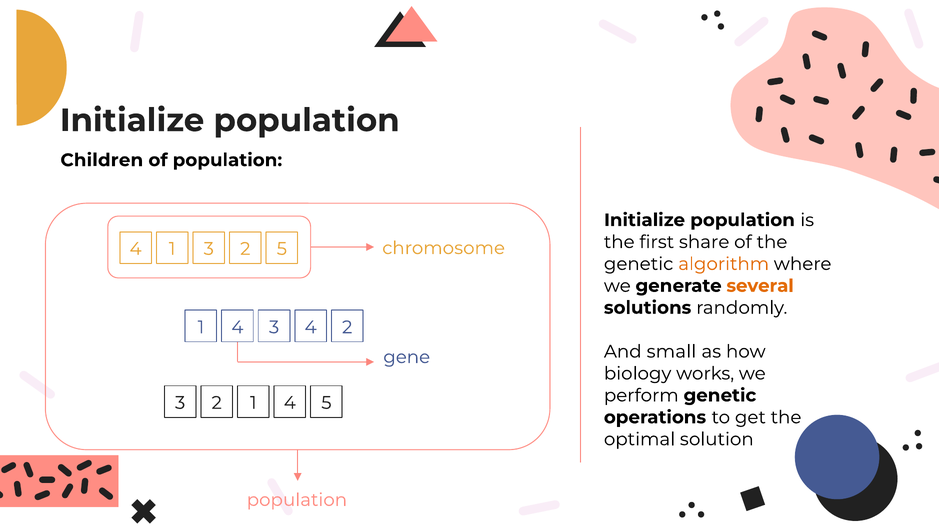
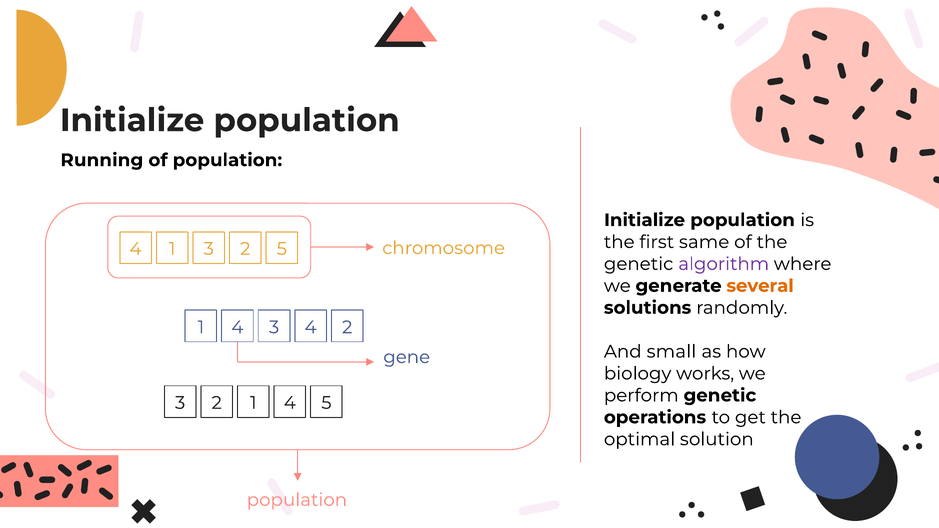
Children: Children -> Running (102, 160)
share: share -> same (704, 242)
algorithm colour: orange -> purple (724, 264)
